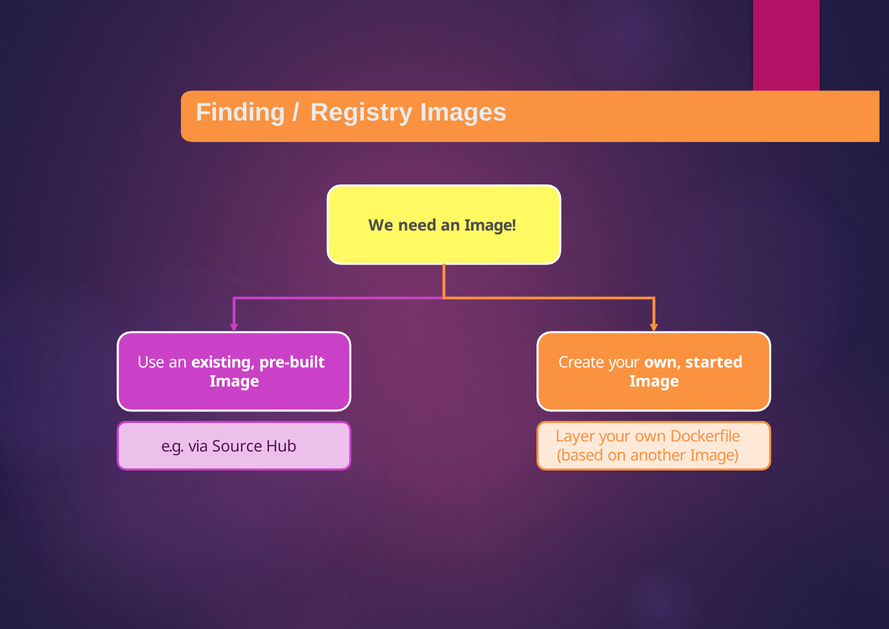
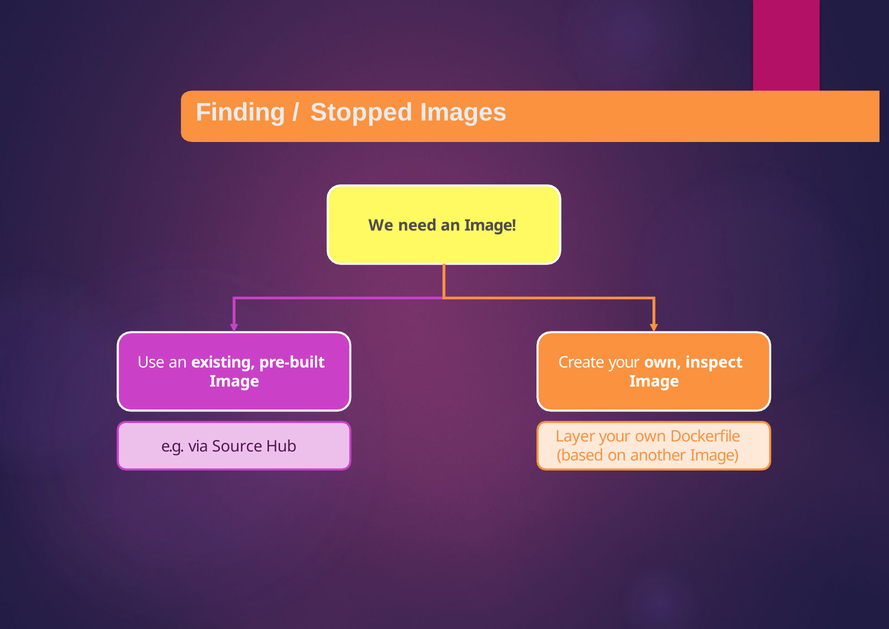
Registry: Registry -> Stopped (362, 112)
started: started -> inspect (714, 362)
